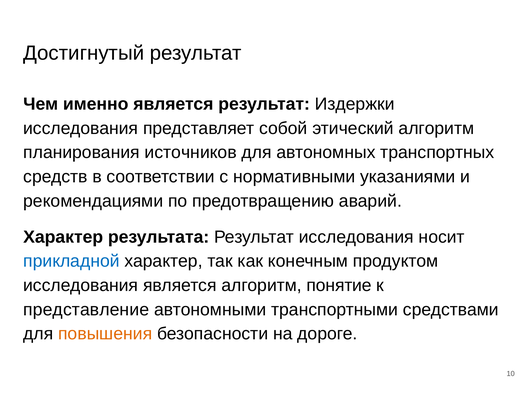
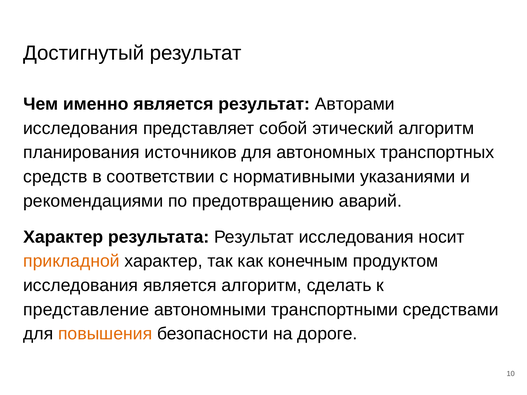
Издержки: Издержки -> Авторами (355, 104)
прикладной colour: blue -> orange (71, 261)
понятие: понятие -> сделать (339, 286)
